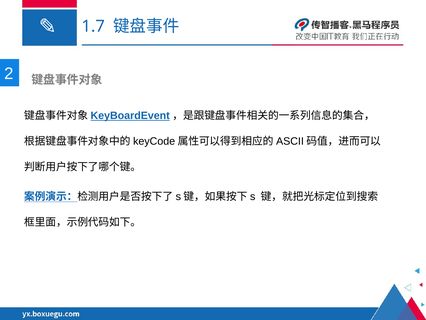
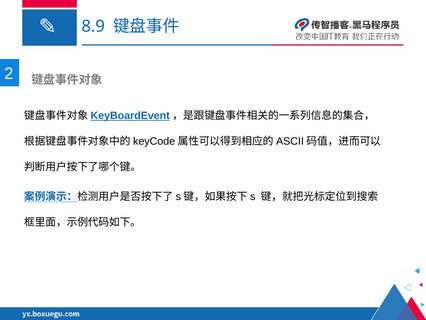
1.7: 1.7 -> 8.9 (93, 26)
